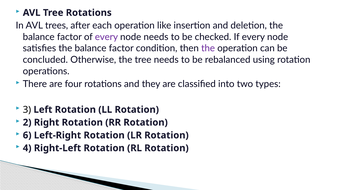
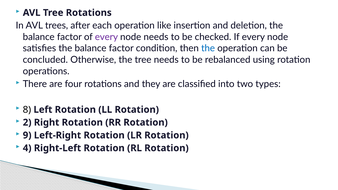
the colour: purple -> blue (208, 48)
3: 3 -> 8 (27, 110)
6: 6 -> 9 (27, 135)
